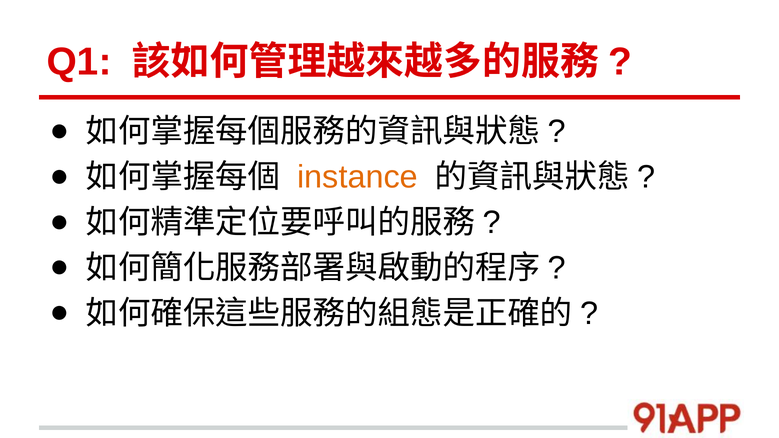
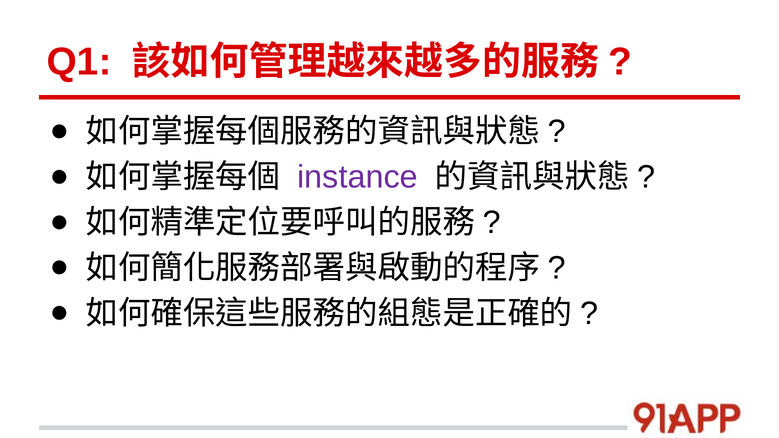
instance colour: orange -> purple (358, 177)
